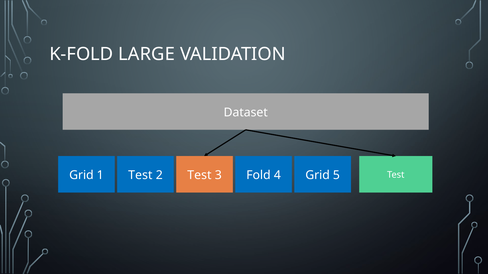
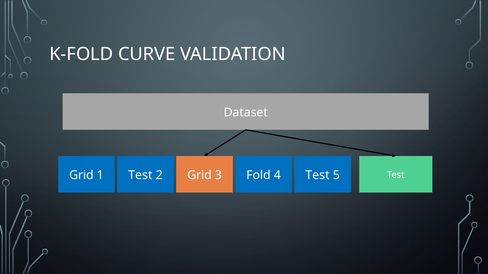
LARGE: LARGE -> CURVE (147, 54)
2 Test: Test -> Grid (199, 175)
4 Grid: Grid -> Test (317, 175)
